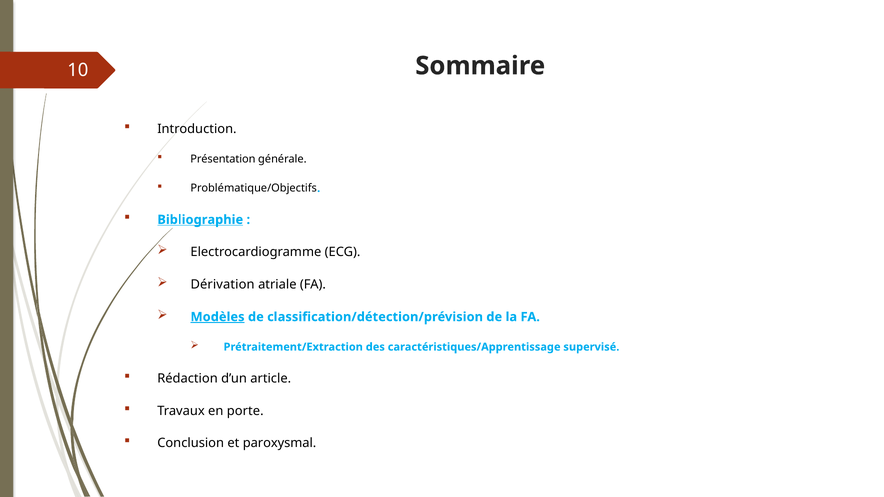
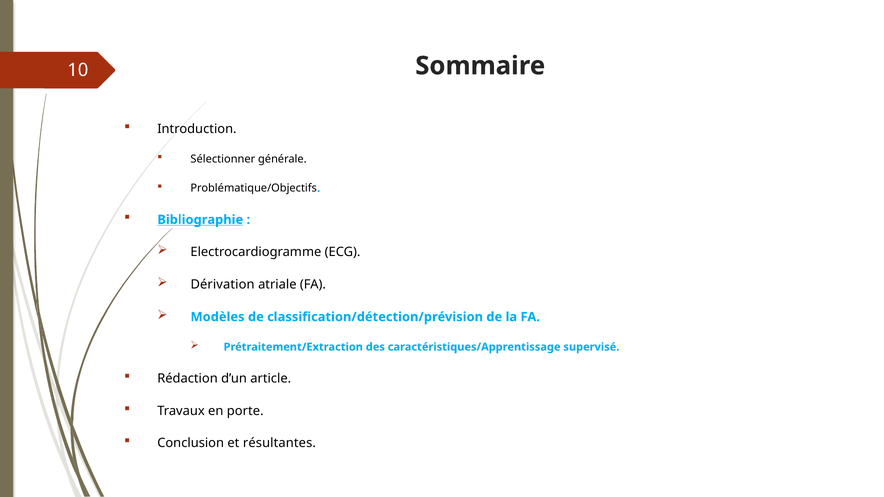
Présentation: Présentation -> Sélectionner (223, 159)
Modèles underline: present -> none (218, 317)
paroxysmal: paroxysmal -> résultantes (279, 443)
